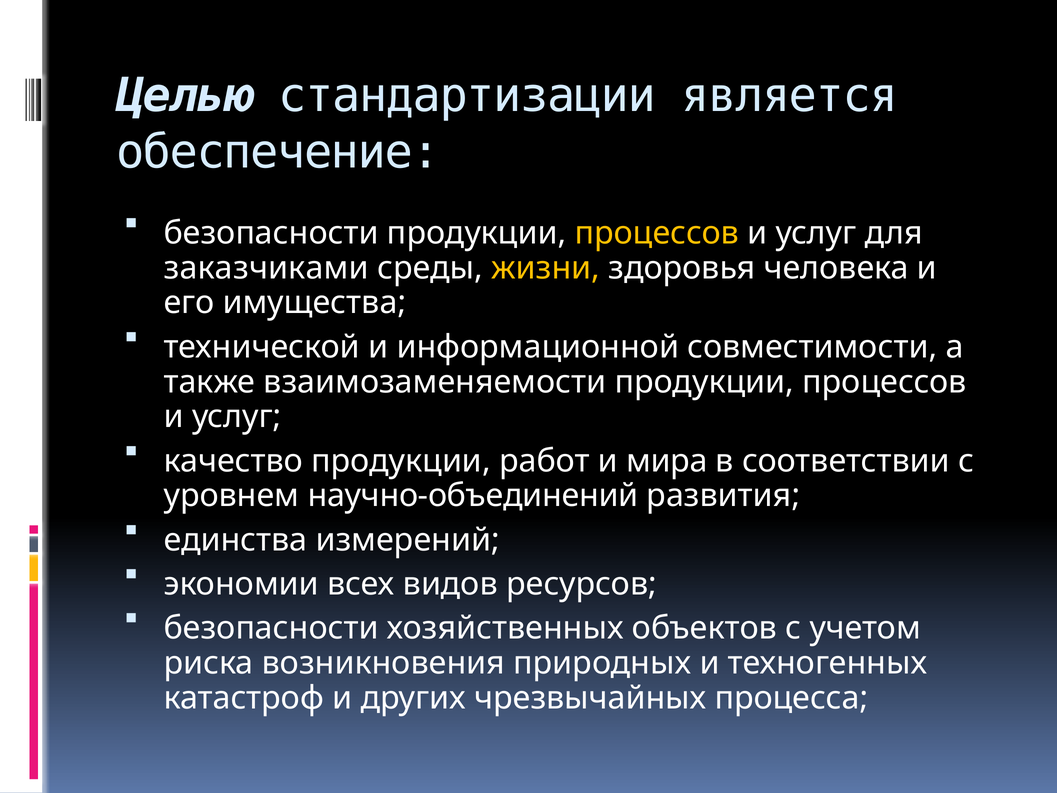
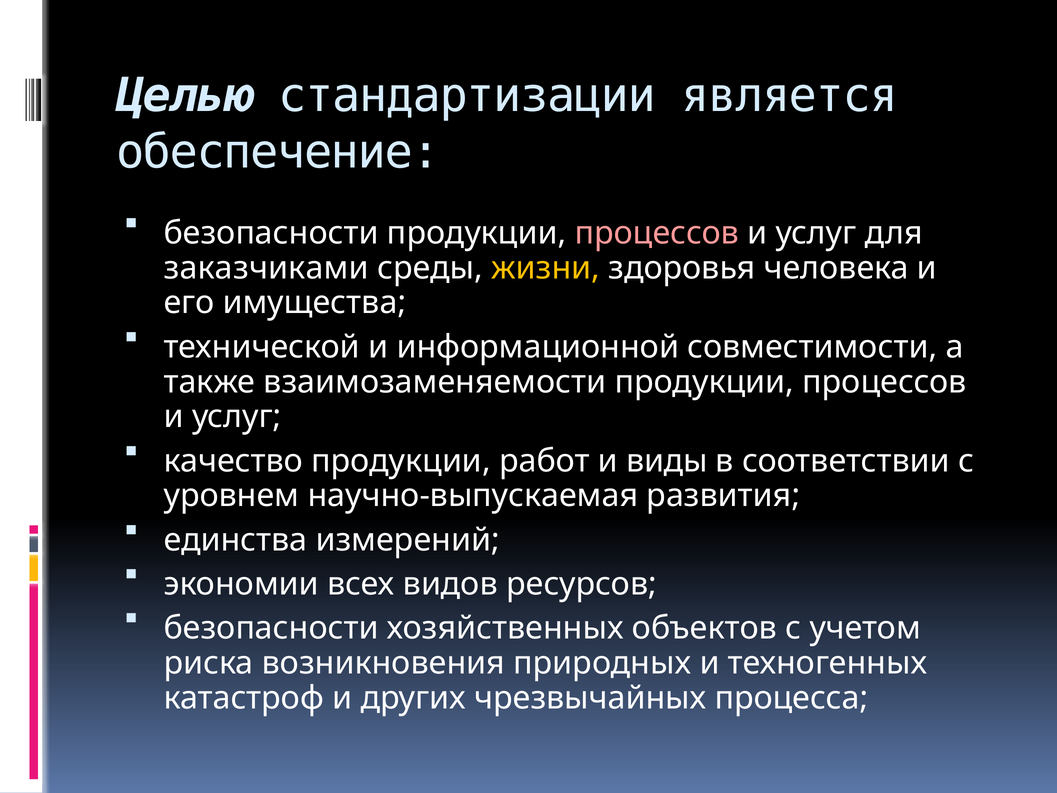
процессов colour: yellow -> pink (657, 233)
мира: мира -> виды (667, 461)
научно-объединений: научно-объединений -> научно-выпускаемая (473, 496)
